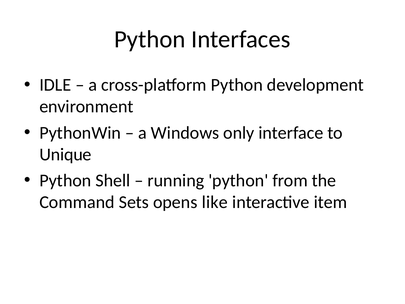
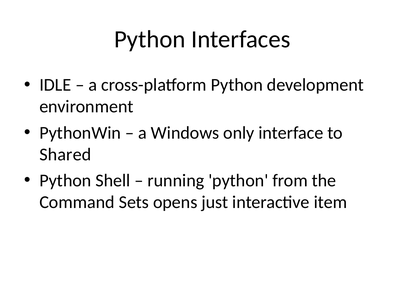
Unique: Unique -> Shared (65, 154)
like: like -> just (215, 202)
